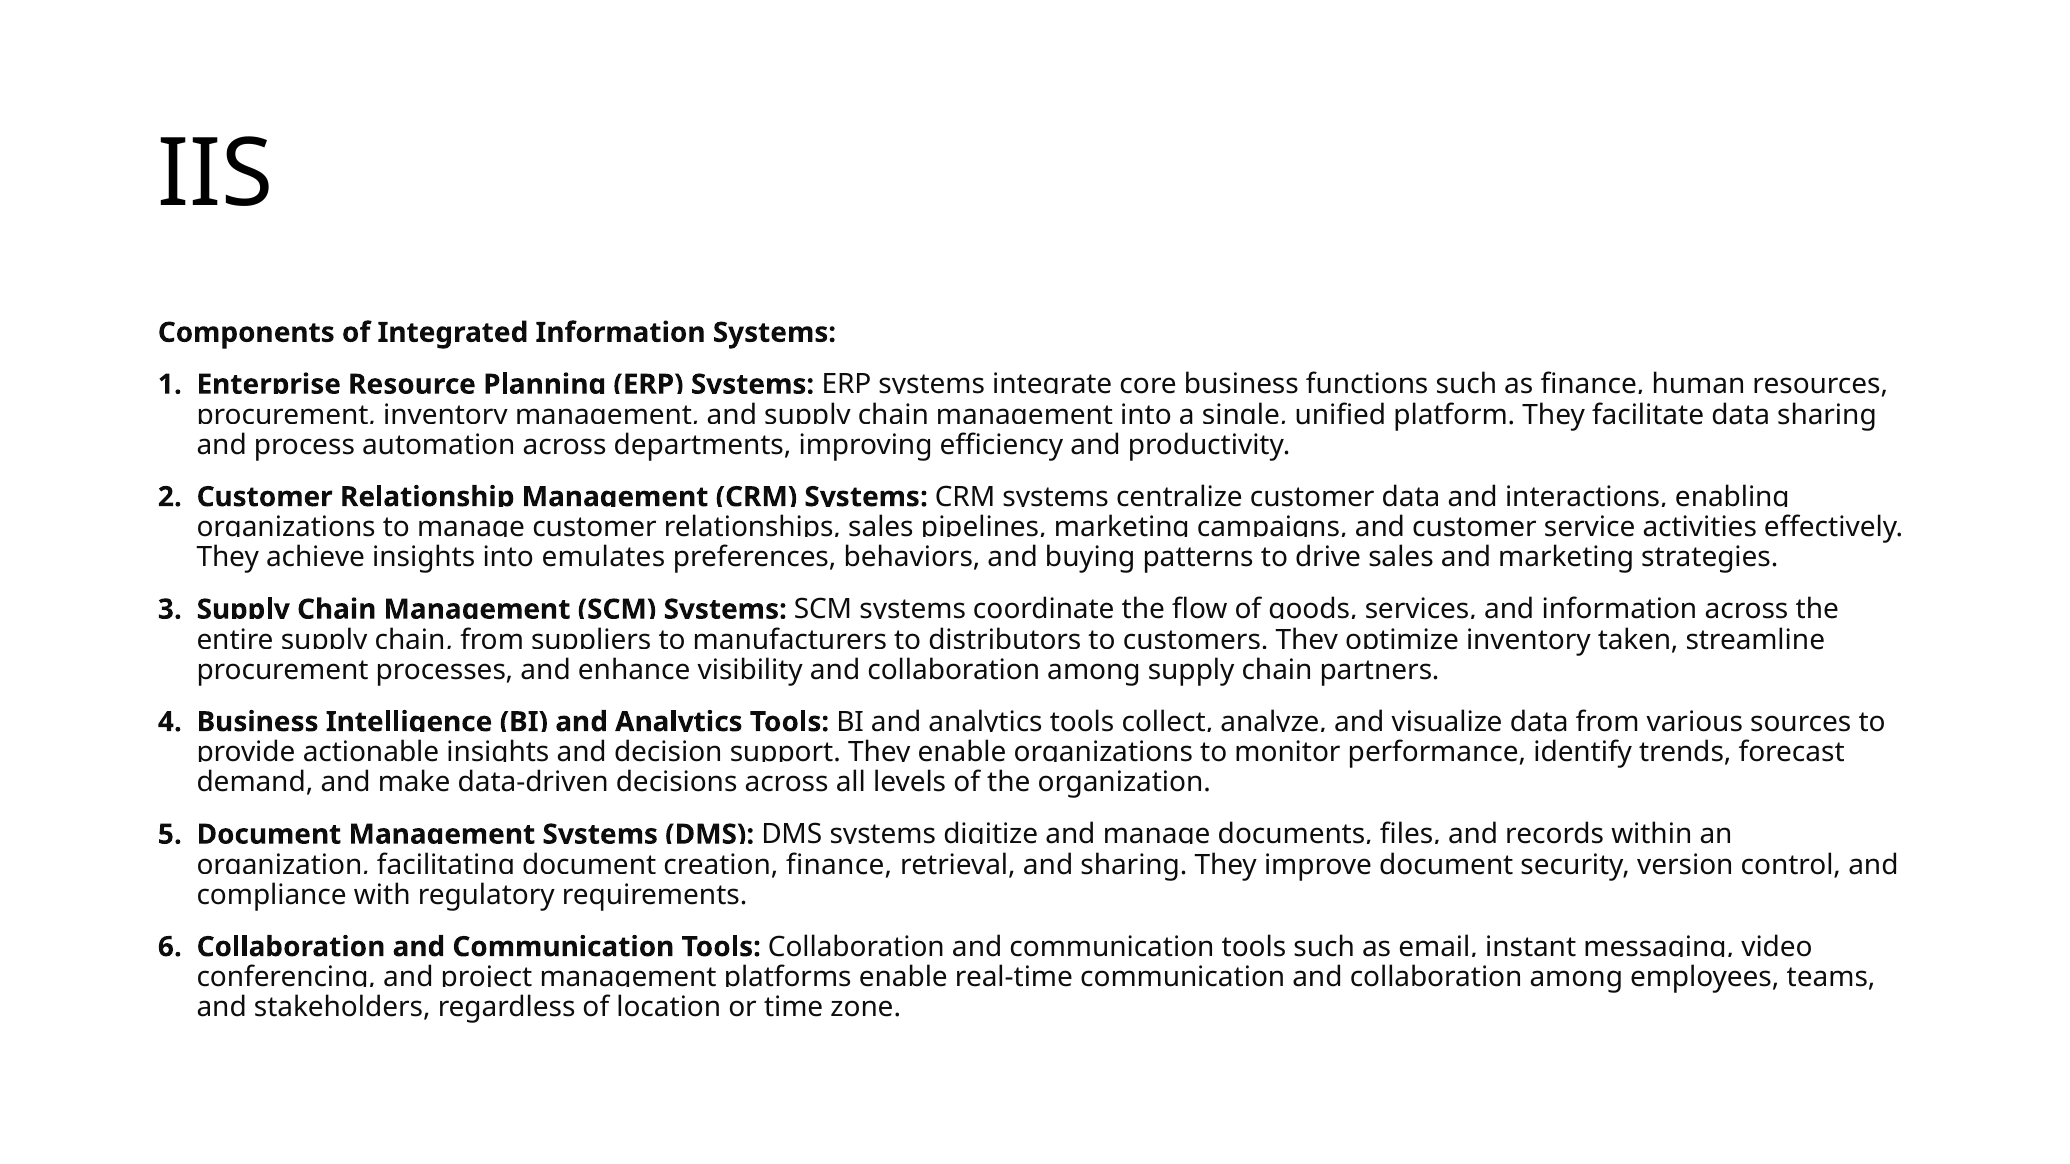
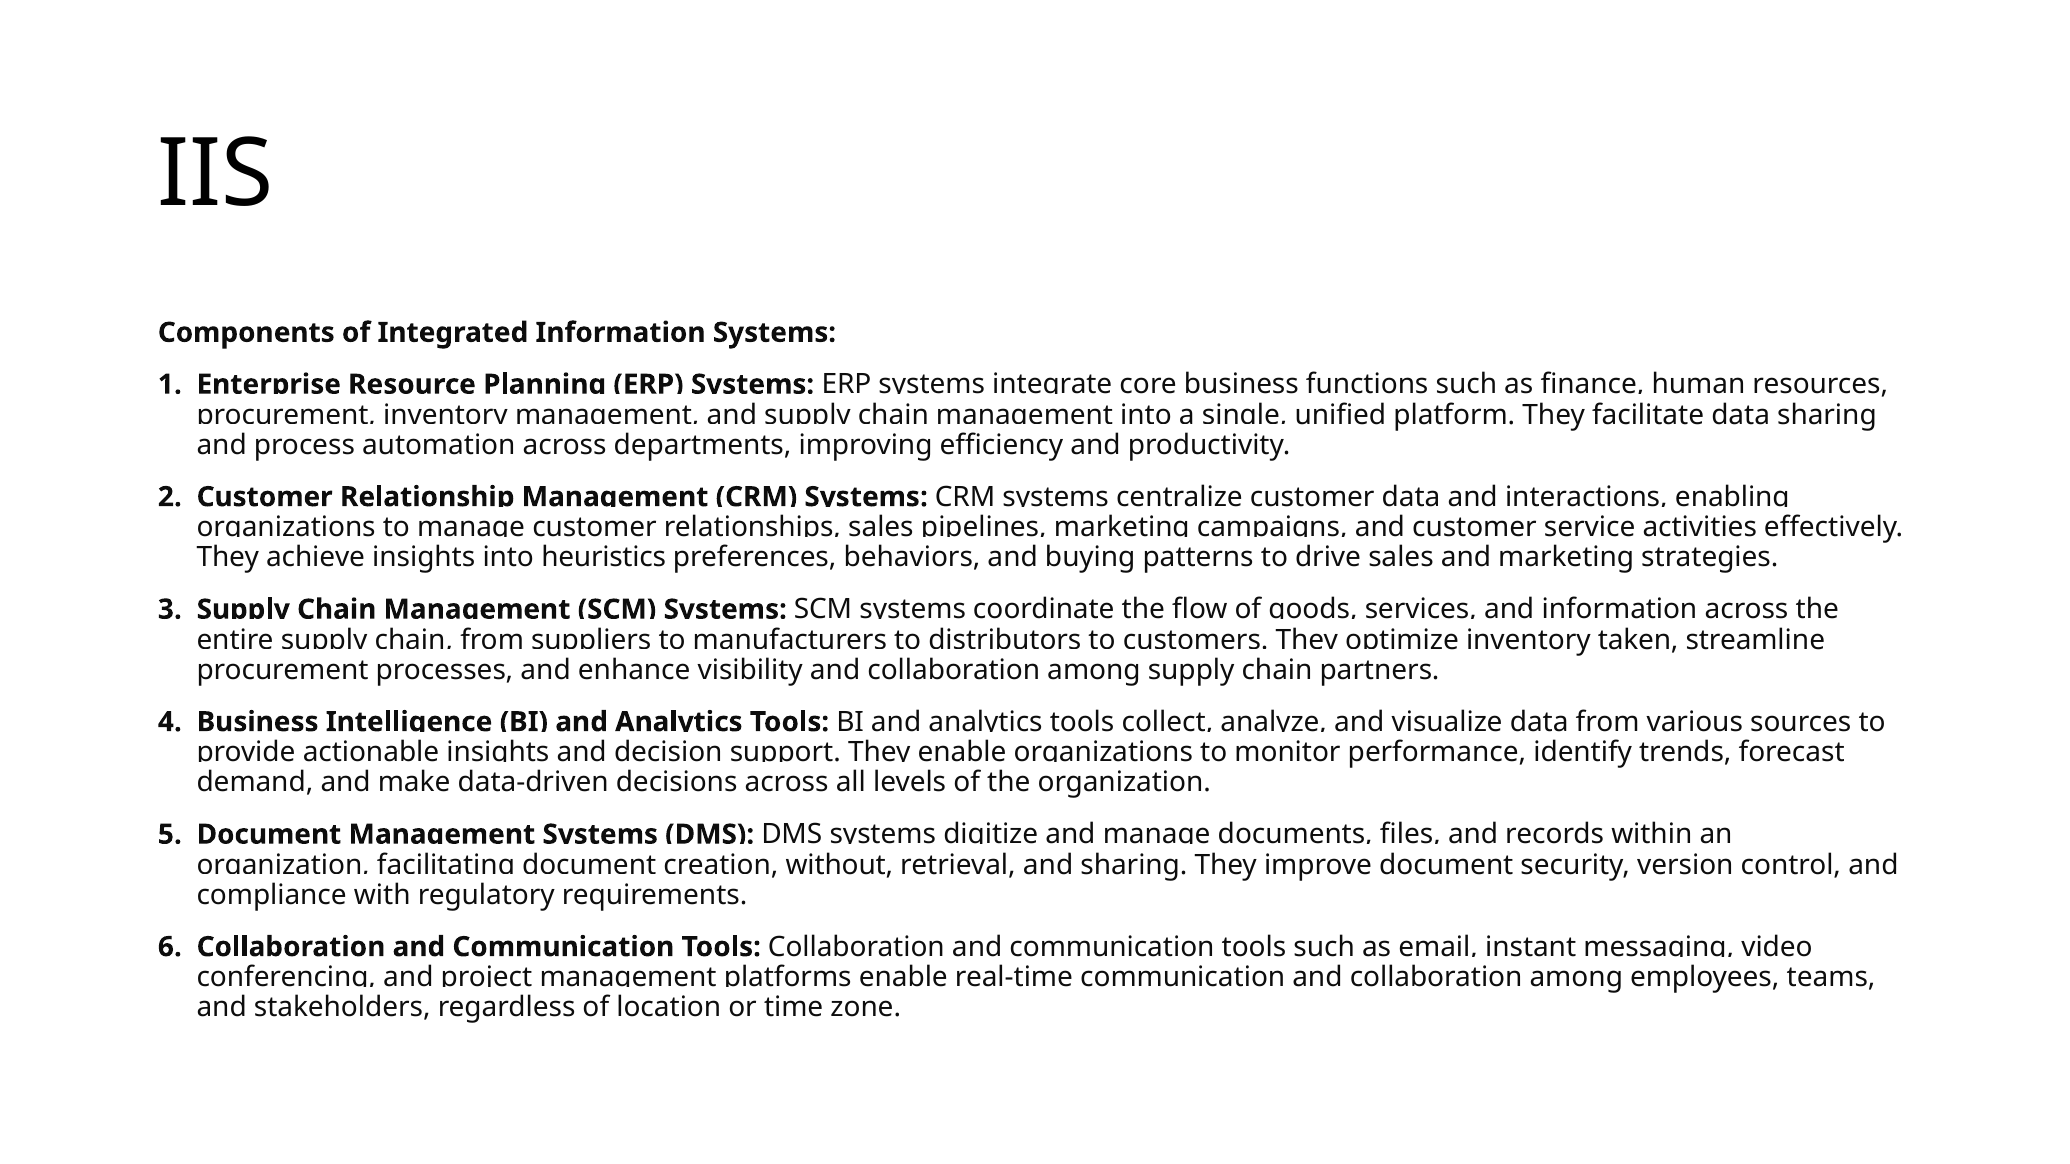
emulates: emulates -> heuristics (604, 558)
finance: finance -> without (839, 865)
